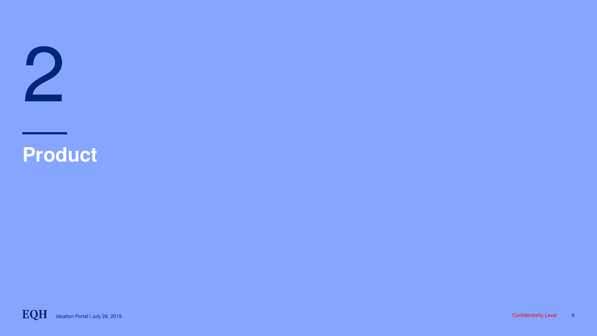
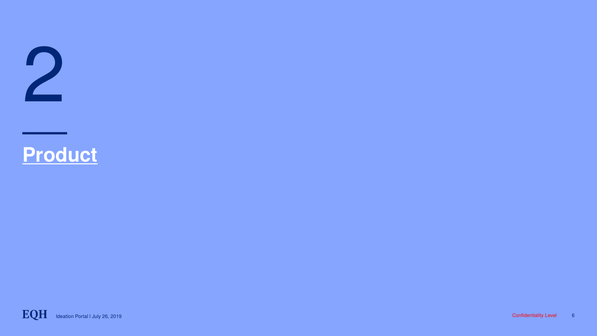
Product underline: none -> present (60, 155)
